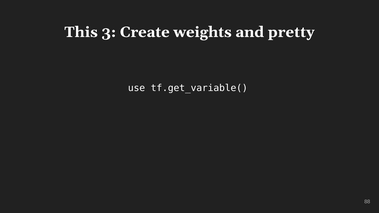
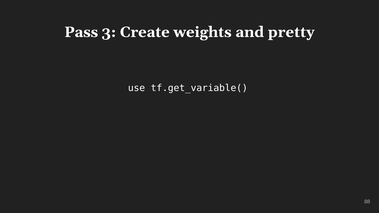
This: This -> Pass (81, 32)
